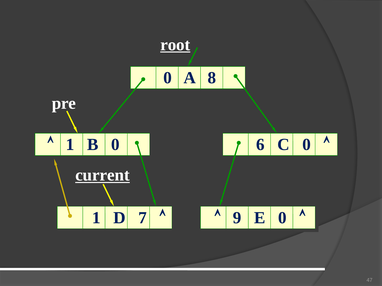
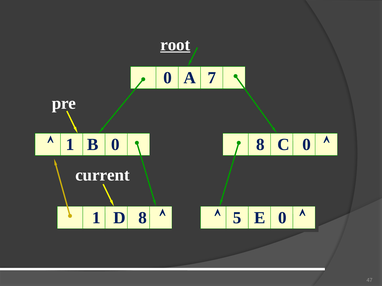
8: 8 -> 7 (212, 78)
0 6: 6 -> 8 (260, 145)
current underline: present -> none (102, 175)
D 7: 7 -> 8 (143, 218)
9: 9 -> 5 (237, 218)
